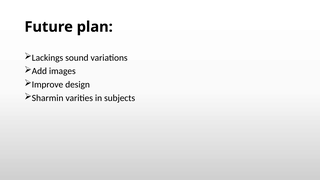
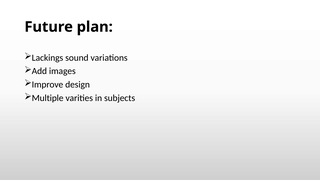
Sharmin: Sharmin -> Multiple (48, 98)
